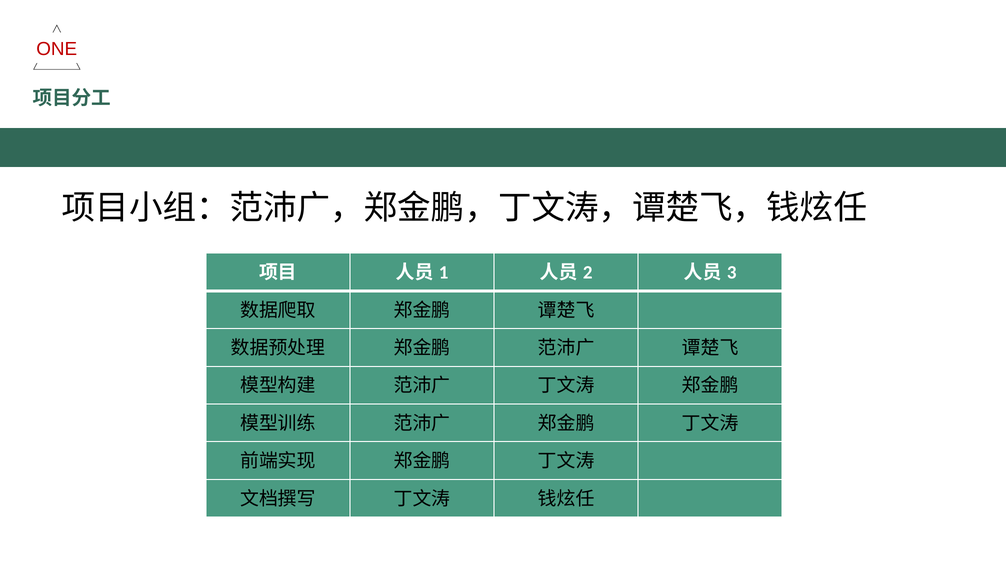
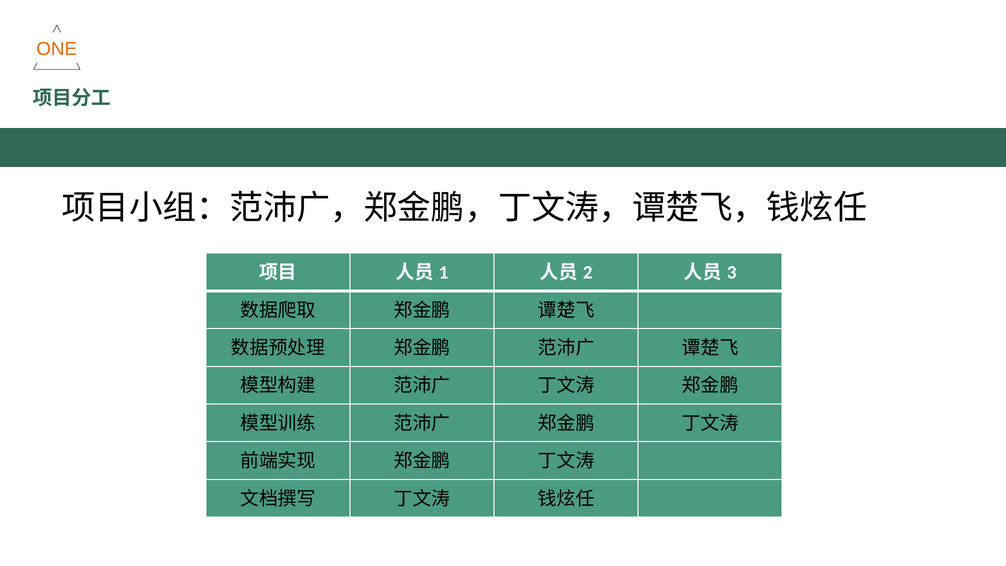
ONE colour: red -> orange (57, 49)
